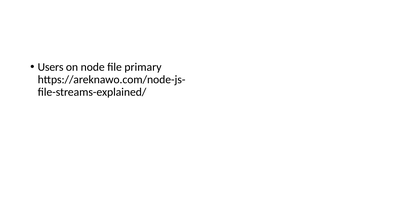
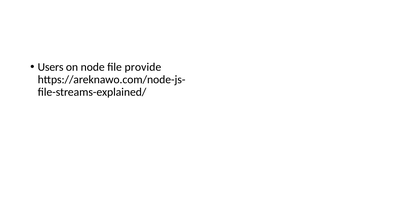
primary: primary -> provide (143, 67)
